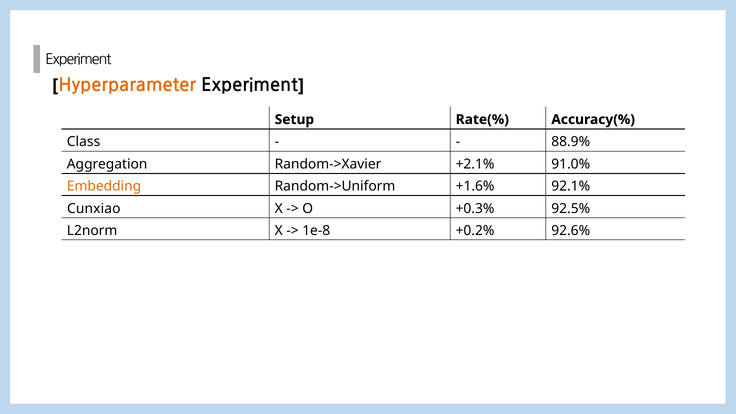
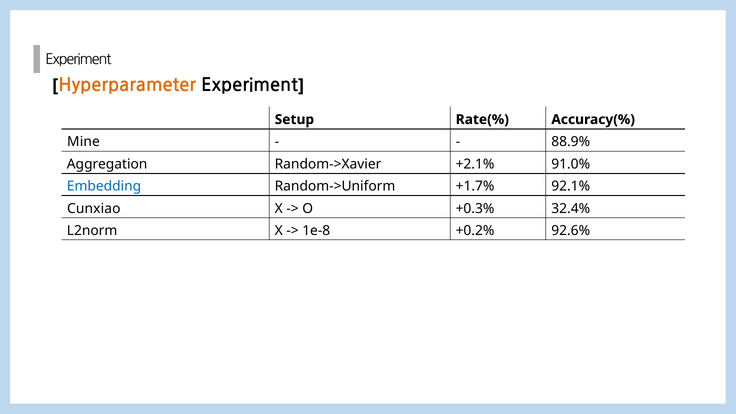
Class: Class -> Mine (84, 142)
Embedding colour: orange -> blue (104, 186)
+1.6%: +1.6% -> +1.7% (475, 186)
92.5%: 92.5% -> 32.4% (571, 208)
